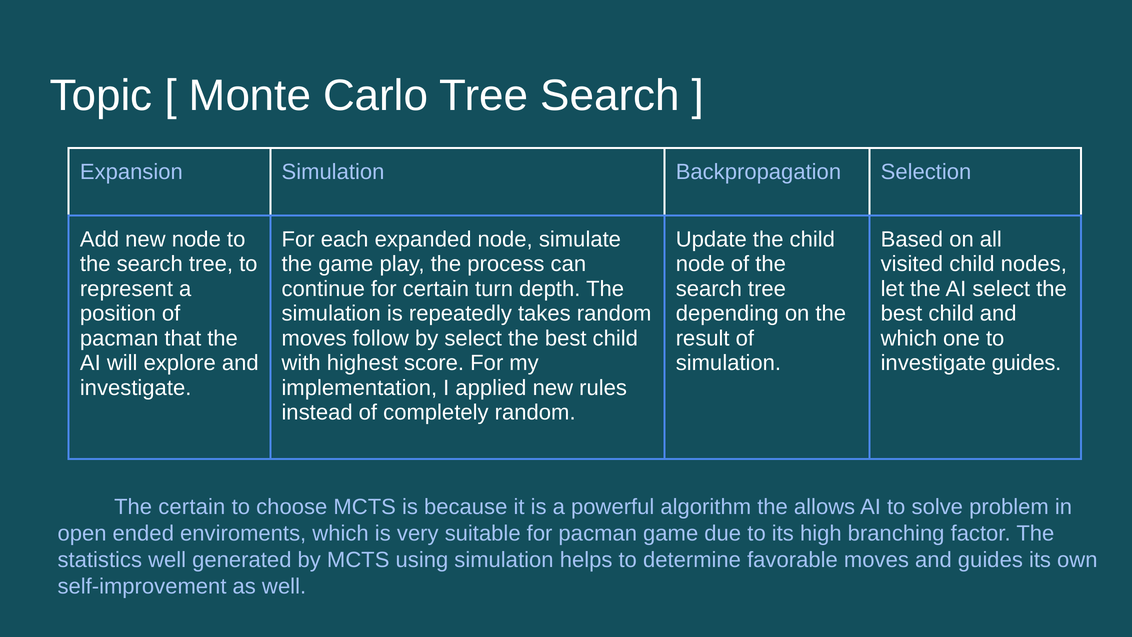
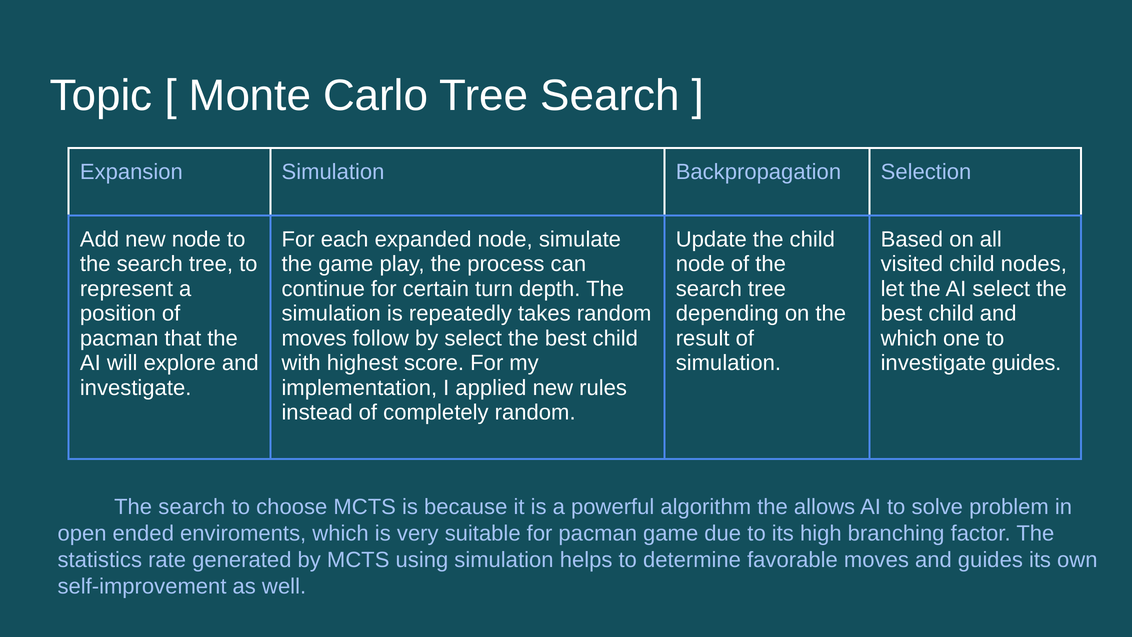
certain: certain -> search (192, 507)
statistics well: well -> rate (167, 560)
